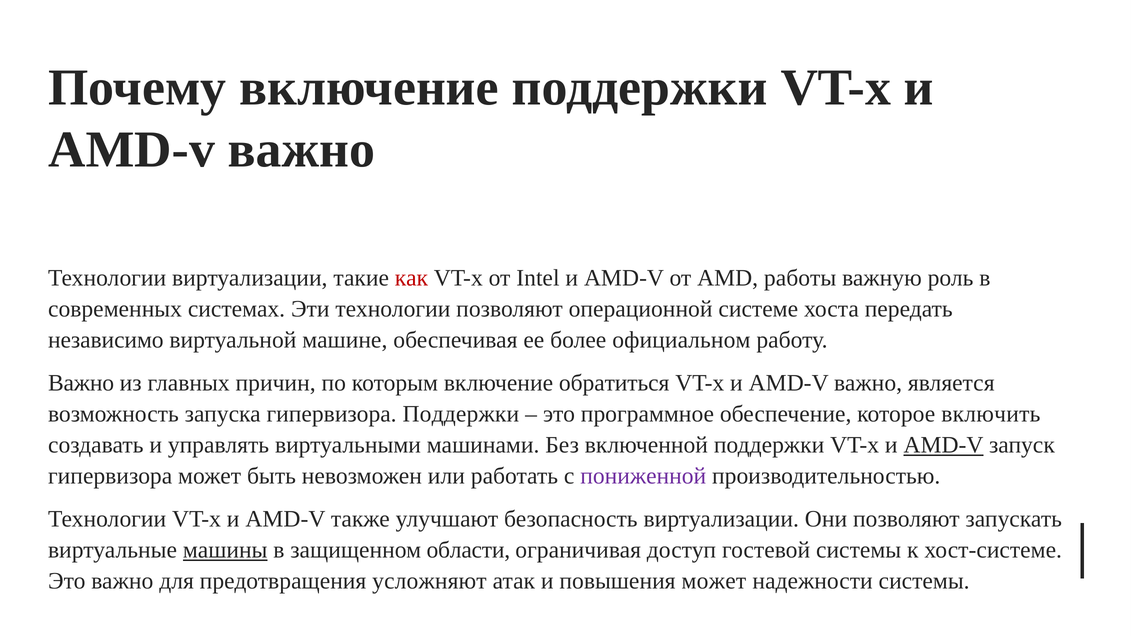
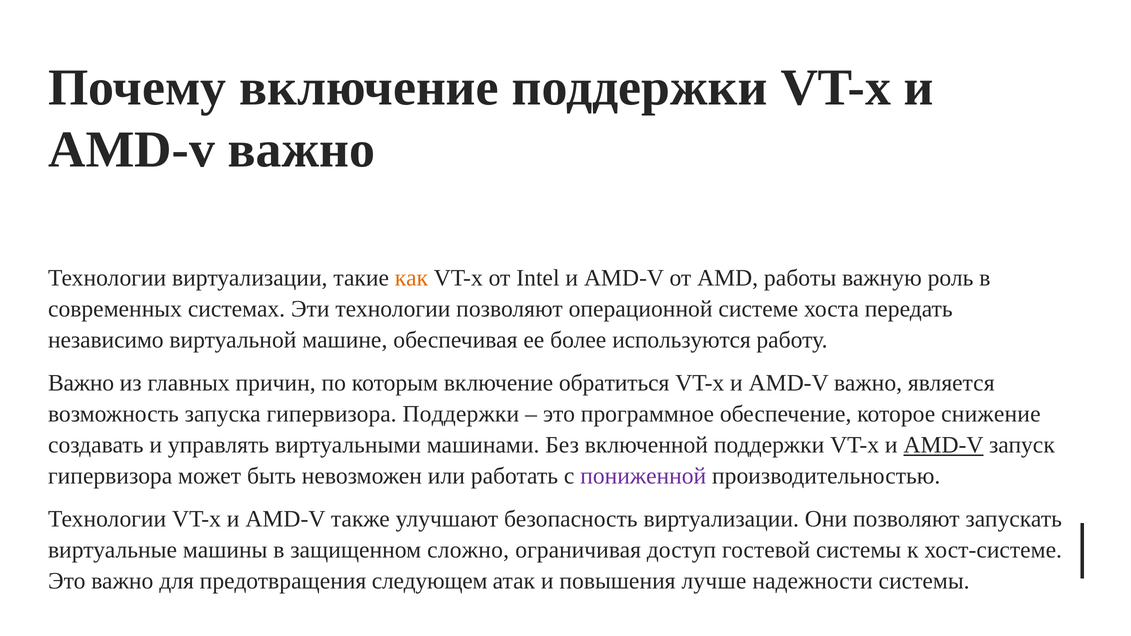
как colour: red -> orange (411, 278)
официальном: официальном -> используются (681, 340)
включить: включить -> снижение (991, 414)
машины underline: present -> none (225, 550)
области: области -> сложно (468, 550)
усложняют: усложняют -> следующем (430, 581)
повышения может: может -> лучше (714, 581)
